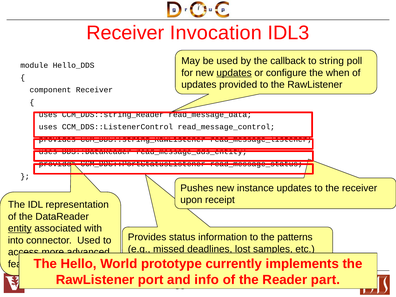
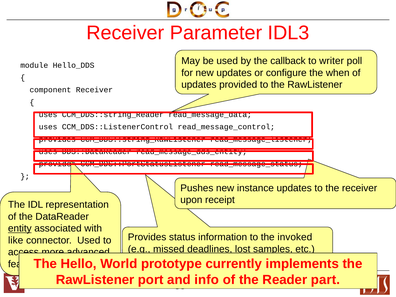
Invocation: Invocation -> Parameter (216, 33)
string: string -> writer (332, 61)
updates underline: present -> none (234, 73)
patterns: patterns -> invoked (295, 237)
into: into -> like (16, 240)
